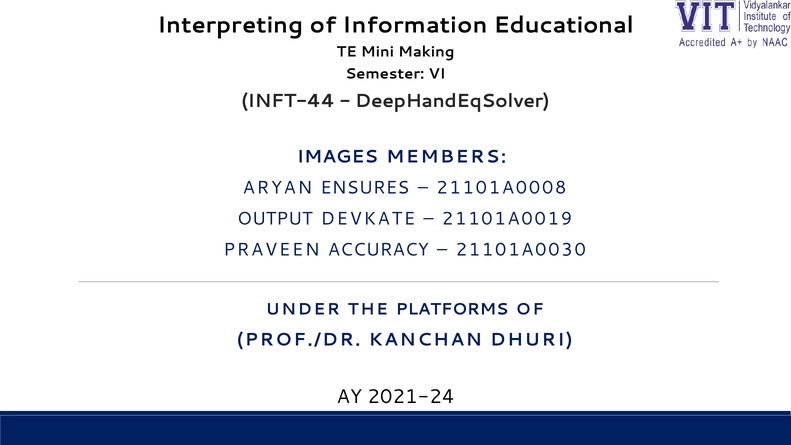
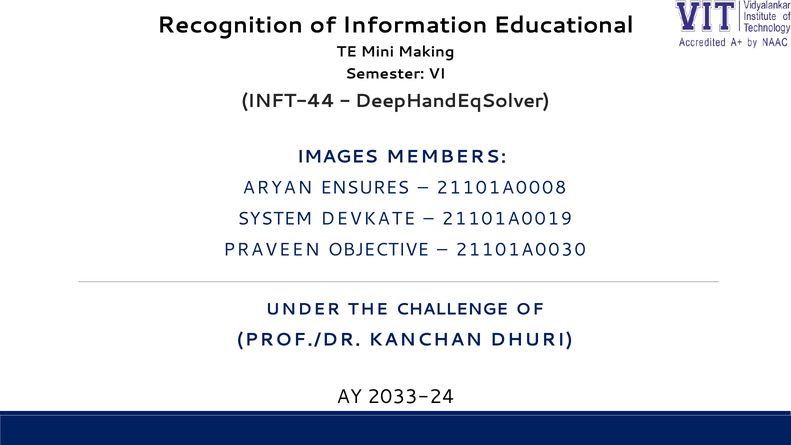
Interpreting: Interpreting -> Recognition (230, 25)
OUTPUT: OUTPUT -> SYSTEM (275, 219)
ACCURACY: ACCURACY -> OBJECTIVE (378, 250)
PLATFORMS: PLATFORMS -> CHALLENGE (452, 309)
2021-24: 2021-24 -> 2033-24 (411, 396)
